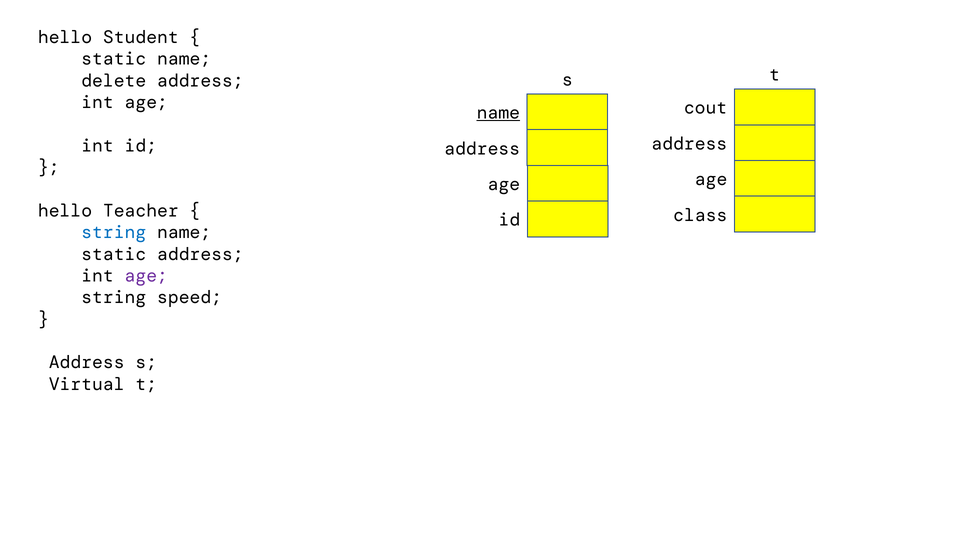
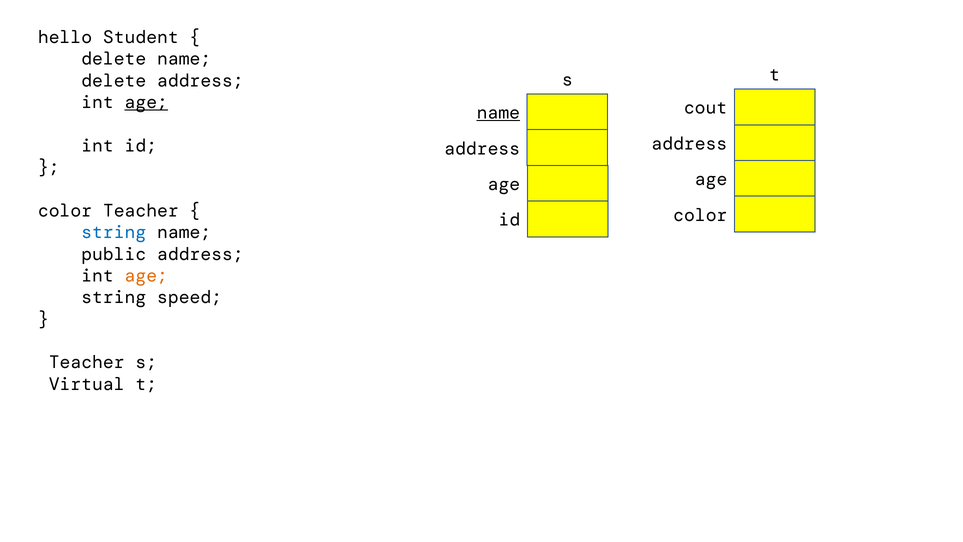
static: static -> delete (114, 59)
age underline: none -> present (146, 102)
hello: hello -> color (65, 211)
class: class -> color (700, 215)
static: static -> public (114, 254)
age colour: purple -> orange (146, 276)
Address: Address -> Teacher (87, 362)
